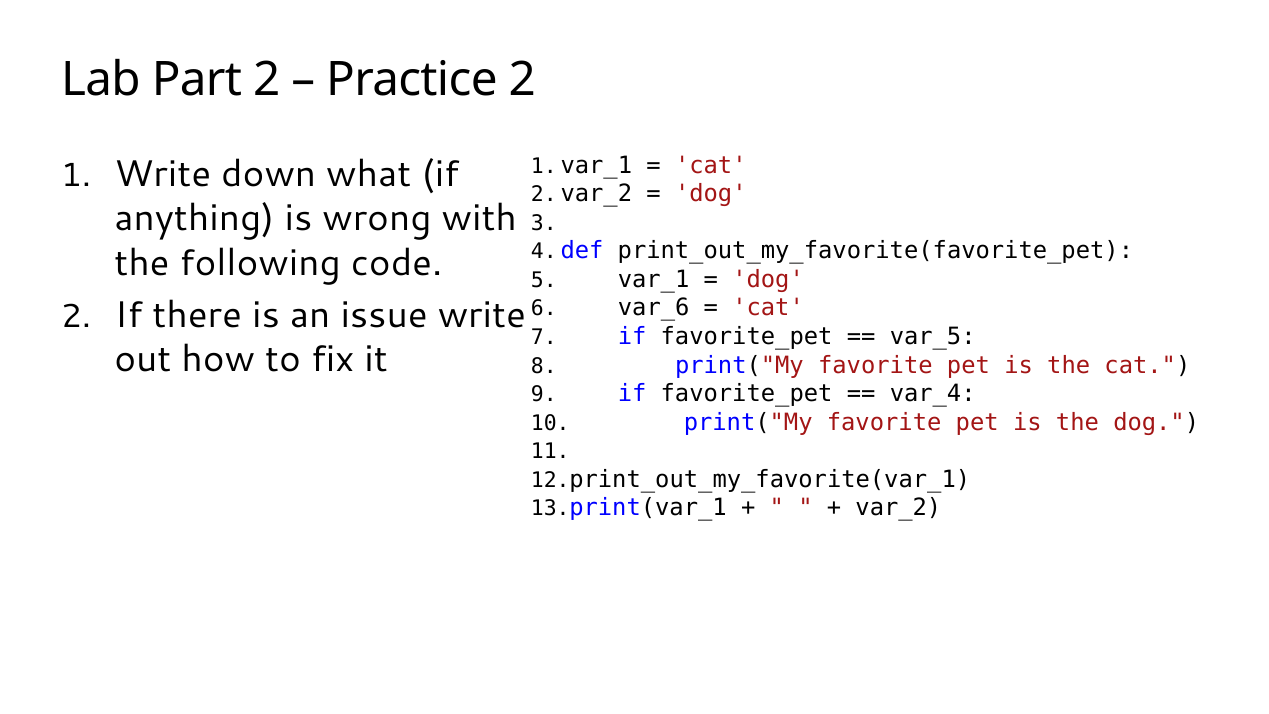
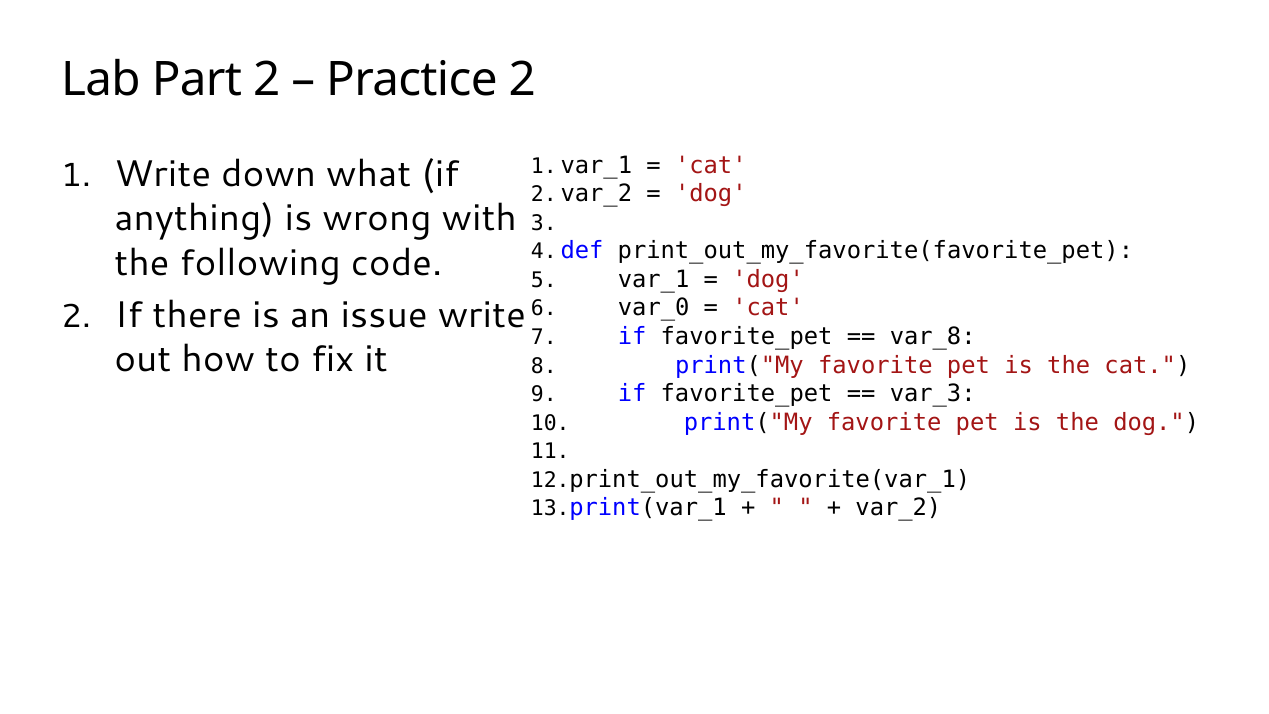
var_6: var_6 -> var_0 (654, 308)
var_5: var_5 -> var_8 (933, 337)
var_4: var_4 -> var_3 (933, 394)
